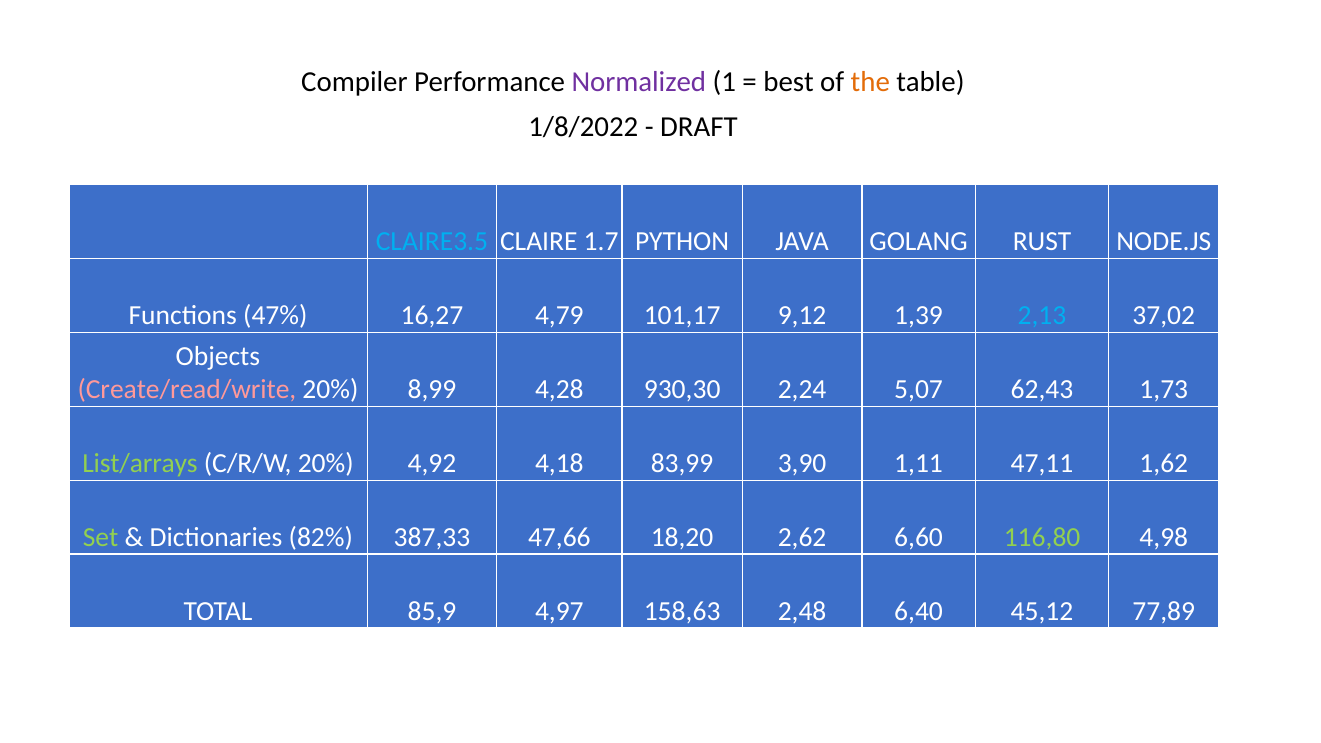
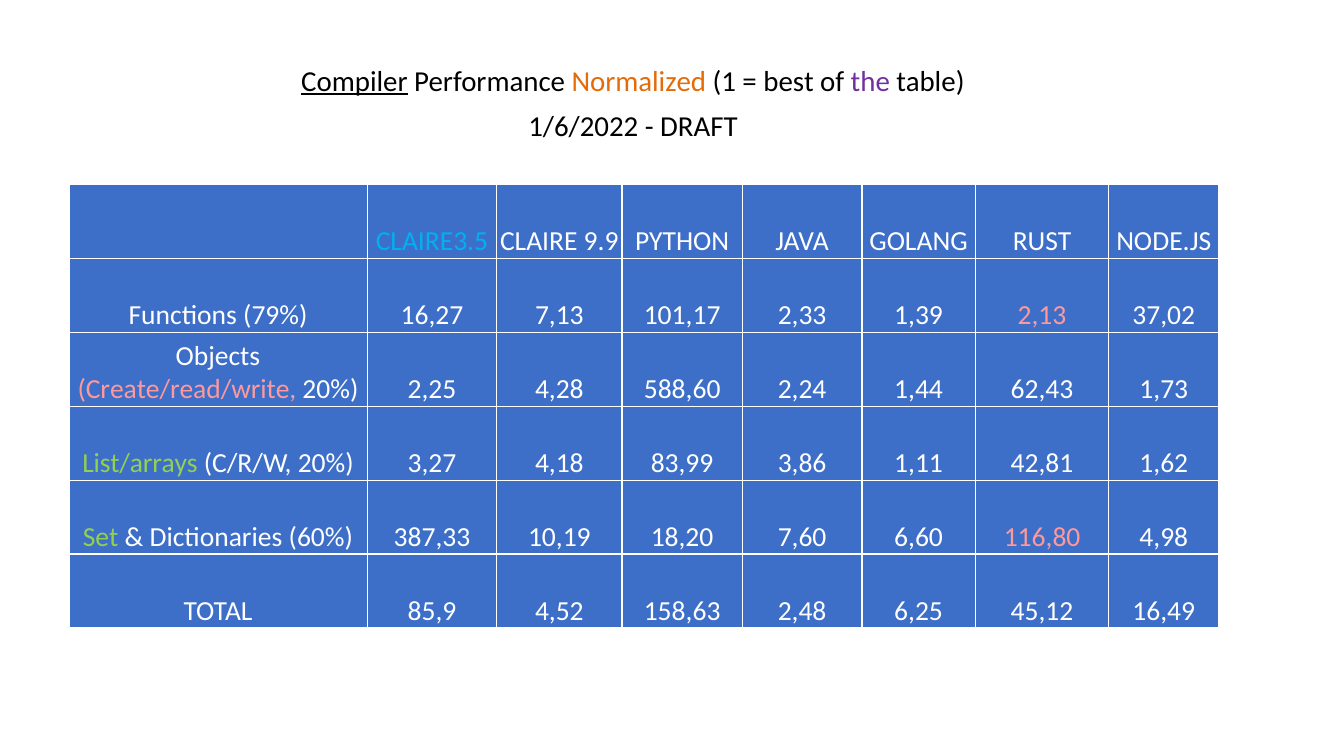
Compiler underline: none -> present (354, 82)
Normalized colour: purple -> orange (639, 82)
the colour: orange -> purple (870, 82)
1/8/2022: 1/8/2022 -> 1/6/2022 (583, 127)
1.7: 1.7 -> 9.9 (601, 242)
47%: 47% -> 79% (275, 316)
4,79: 4,79 -> 7,13 (559, 316)
9,12: 9,12 -> 2,33 (802, 316)
2,13 colour: light blue -> pink (1042, 316)
8,99: 8,99 -> 2,25 (432, 390)
930,30: 930,30 -> 588,60 (682, 390)
5,07: 5,07 -> 1,44 (919, 390)
4,92: 4,92 -> 3,27 (432, 464)
3,90: 3,90 -> 3,86 (802, 464)
47,11: 47,11 -> 42,81 (1042, 464)
82%: 82% -> 60% (321, 538)
47,66: 47,66 -> 10,19 (559, 538)
2,62: 2,62 -> 7,60 (802, 538)
116,80 colour: light green -> pink (1042, 538)
4,97: 4,97 -> 4,52 (559, 612)
6,40: 6,40 -> 6,25 (919, 612)
77,89: 77,89 -> 16,49 (1164, 612)
